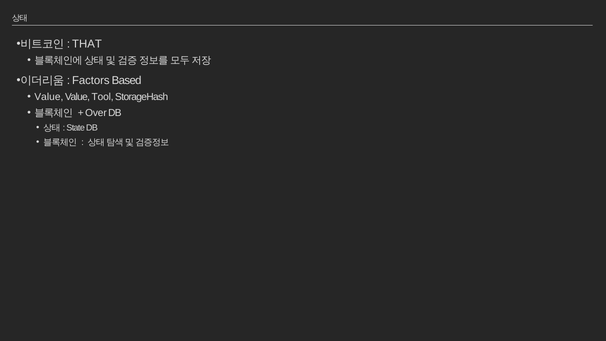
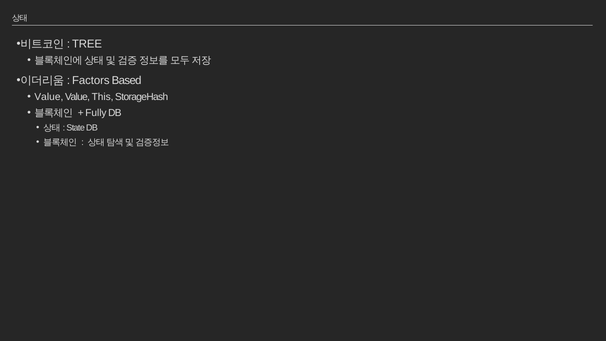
THAT: THAT -> TREE (87, 44)
Tool: Tool -> This (103, 97)
Over: Over -> Fully (96, 113)
